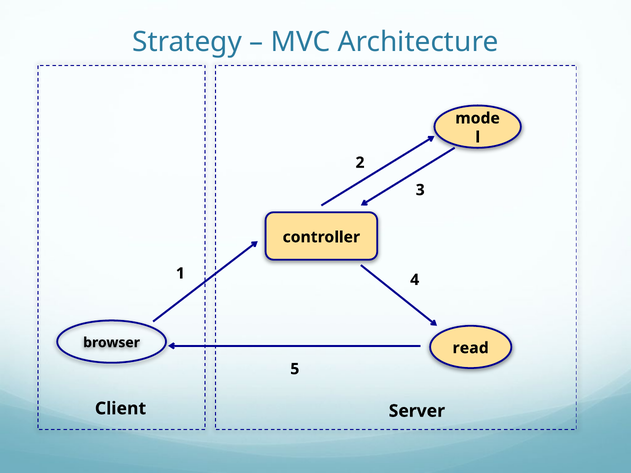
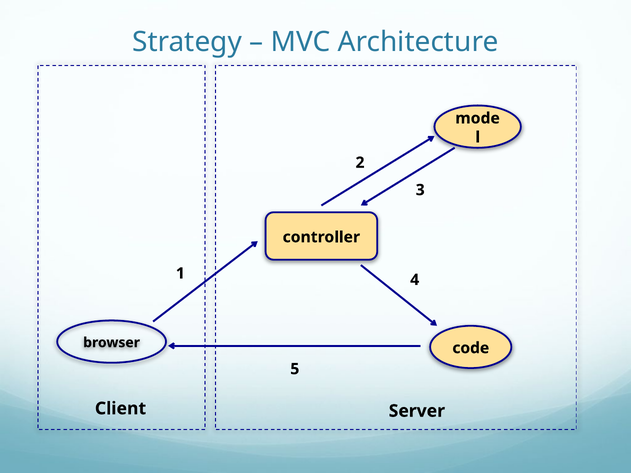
read: read -> code (471, 348)
